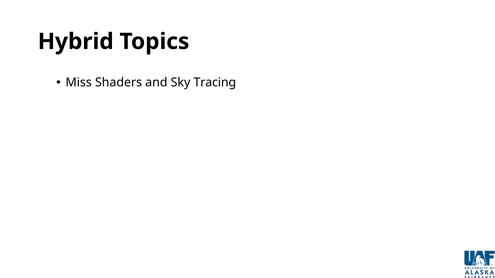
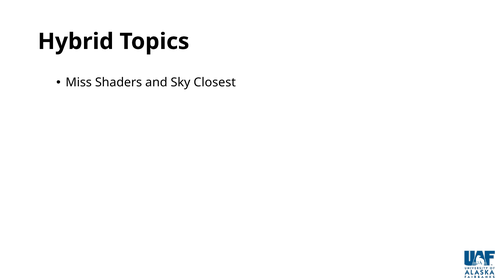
Tracing: Tracing -> Closest (215, 83)
